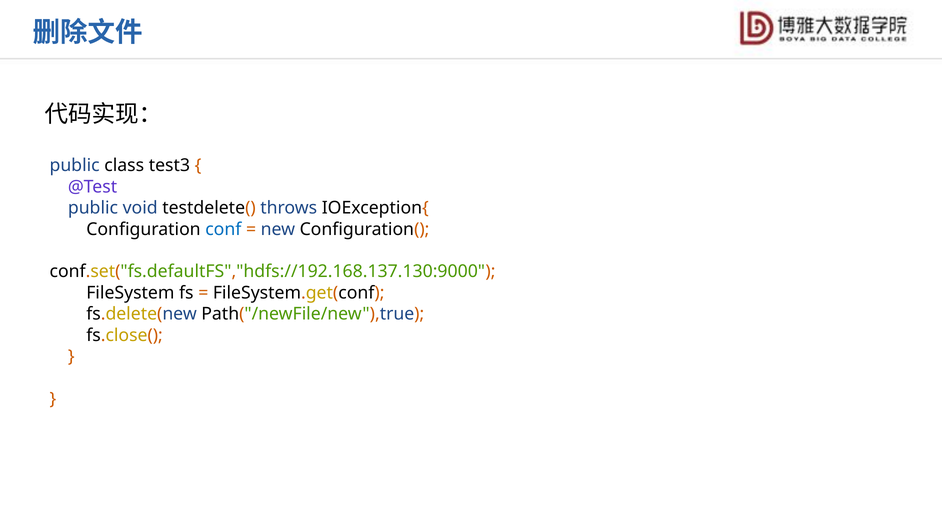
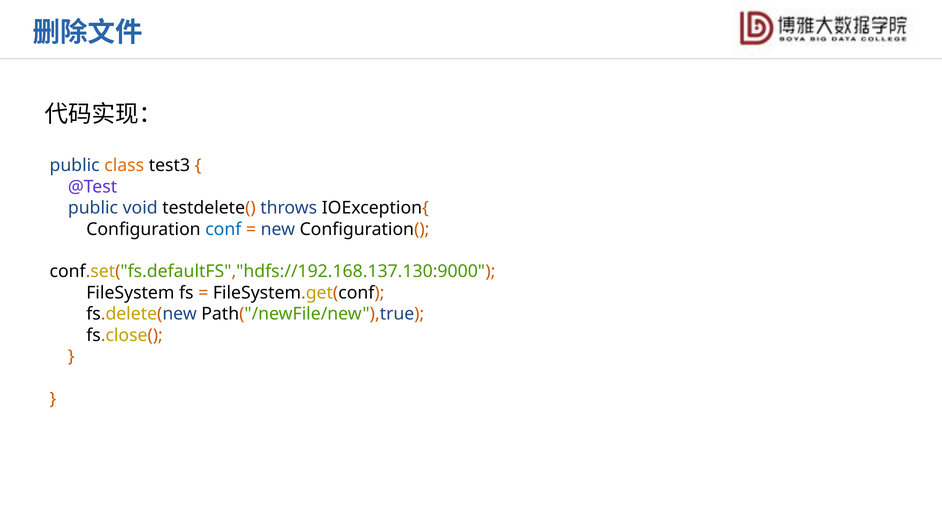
class colour: black -> orange (124, 166)
